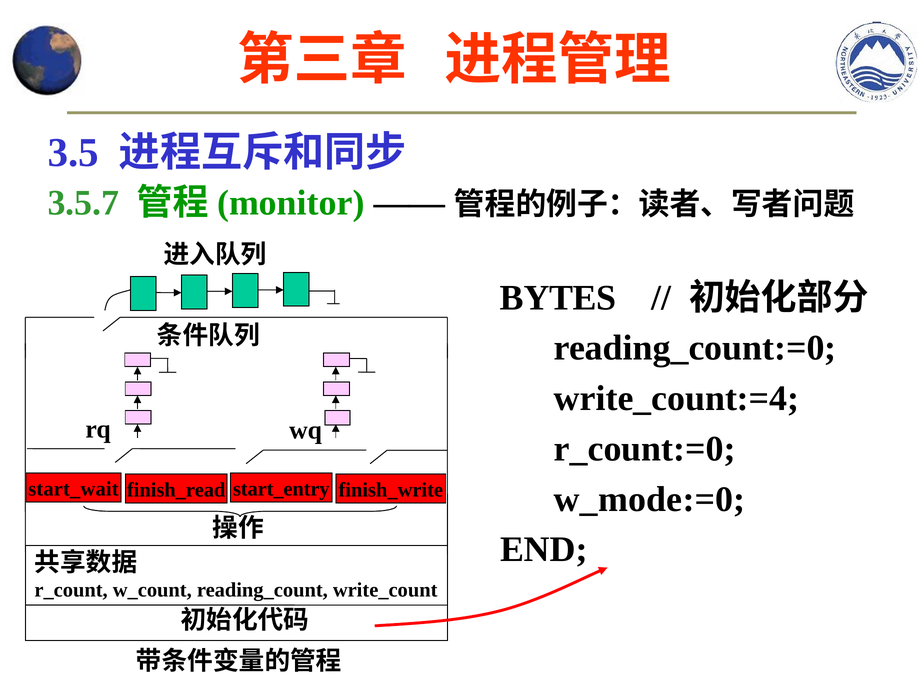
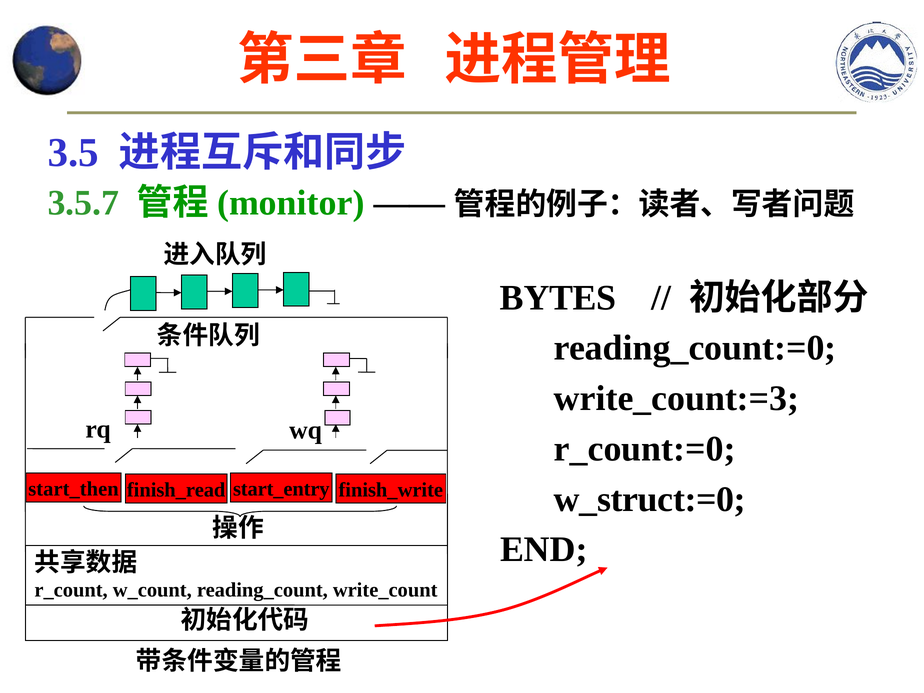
write_count:=4: write_count:=4 -> write_count:=3 (677, 398)
start_wait: start_wait -> start_then (74, 489)
w_mode:=0: w_mode:=0 -> w_struct:=0 (650, 499)
